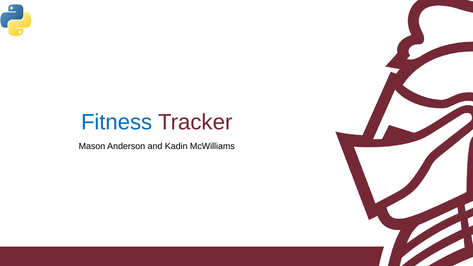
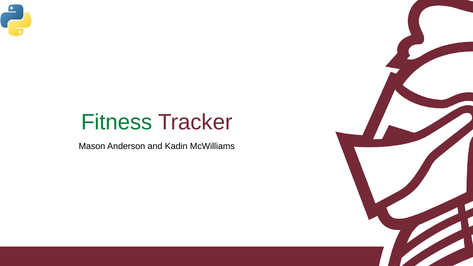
Fitness colour: blue -> green (117, 122)
